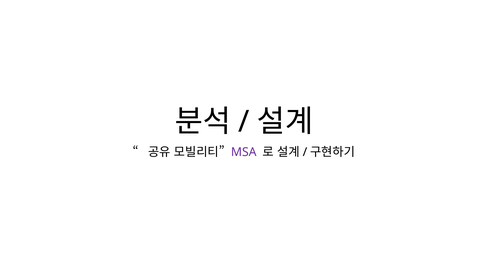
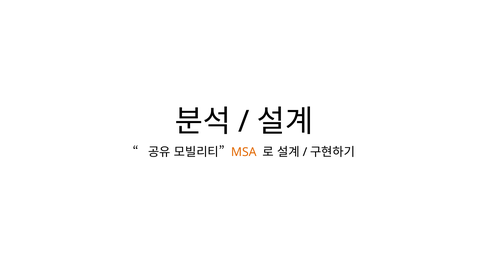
MSA colour: purple -> orange (244, 153)
